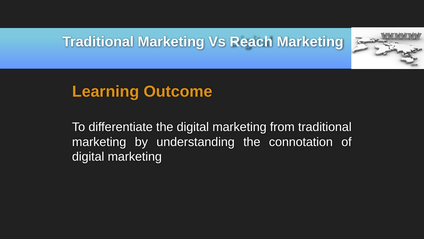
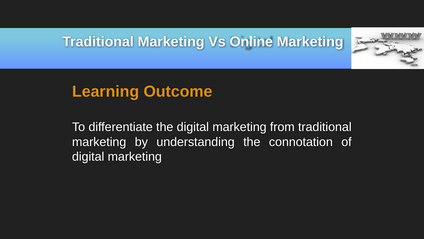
Reach: Reach -> Online (251, 42)
